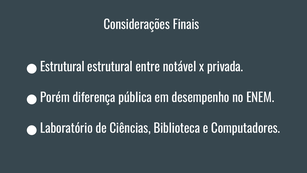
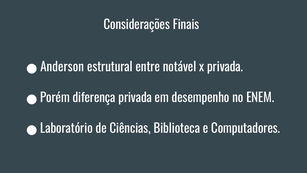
Estrutural: Estrutural -> Anderson (62, 67)
diferença pública: pública -> privada (135, 98)
